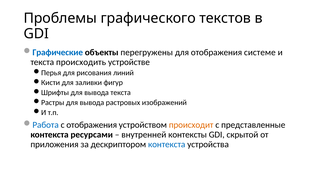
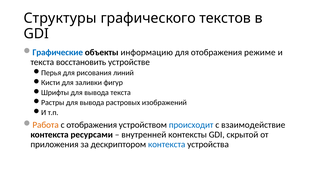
Проблемы: Проблемы -> Структуры (60, 18)
перегружены: перегружены -> информацию (147, 52)
системе: системе -> режиме (260, 52)
происходить: происходить -> восстановить (81, 62)
Работа colour: blue -> orange (46, 125)
происходит colour: orange -> blue (191, 125)
представленные: представленные -> взаимодействие (253, 125)
